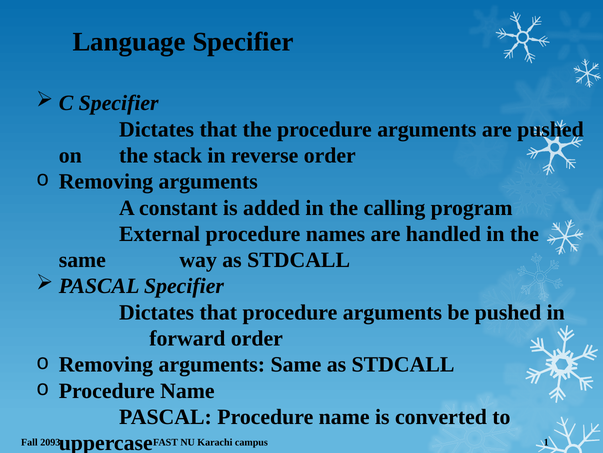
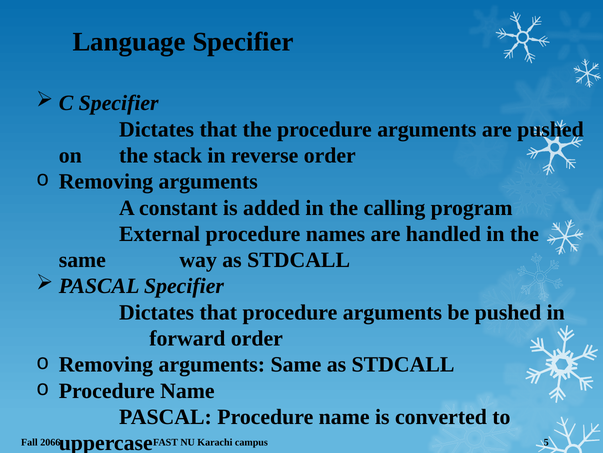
2093: 2093 -> 2066 (50, 442)
1: 1 -> 5 (546, 442)
